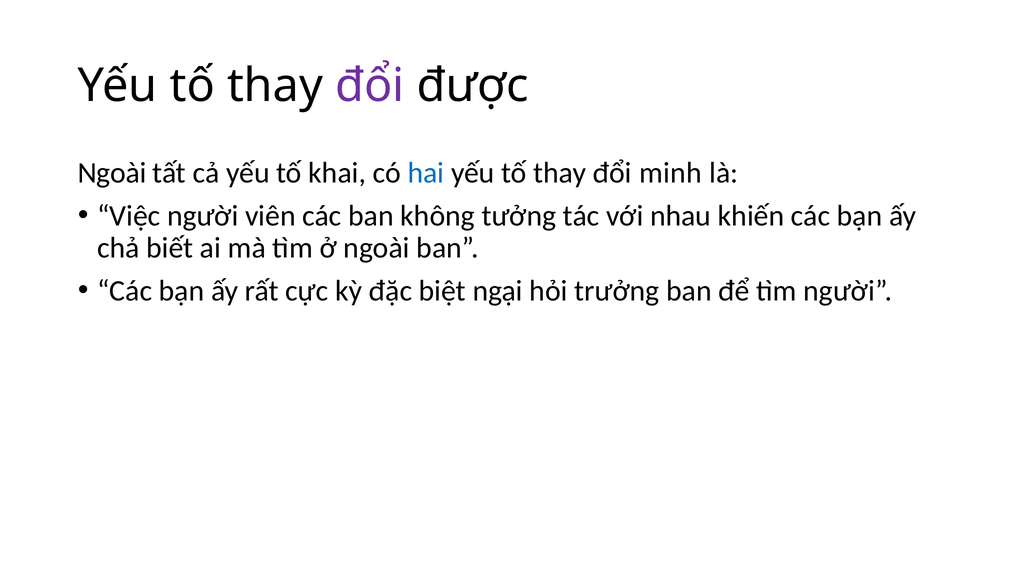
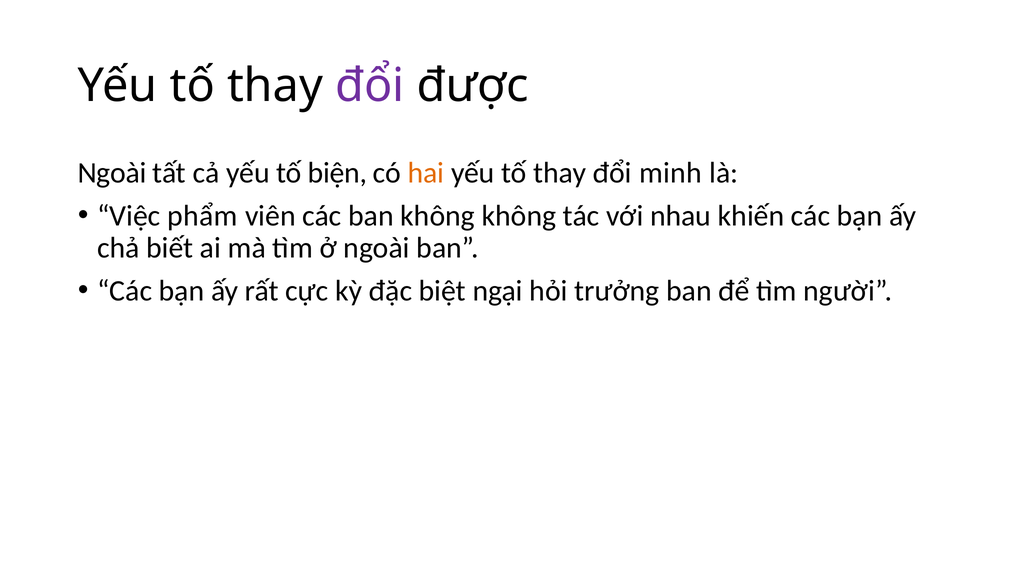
khai: khai -> biện (337, 173)
hai colour: blue -> orange (426, 173)
Việc người: người -> phẩm (203, 216)
không tưởng: tưởng -> không (519, 216)
